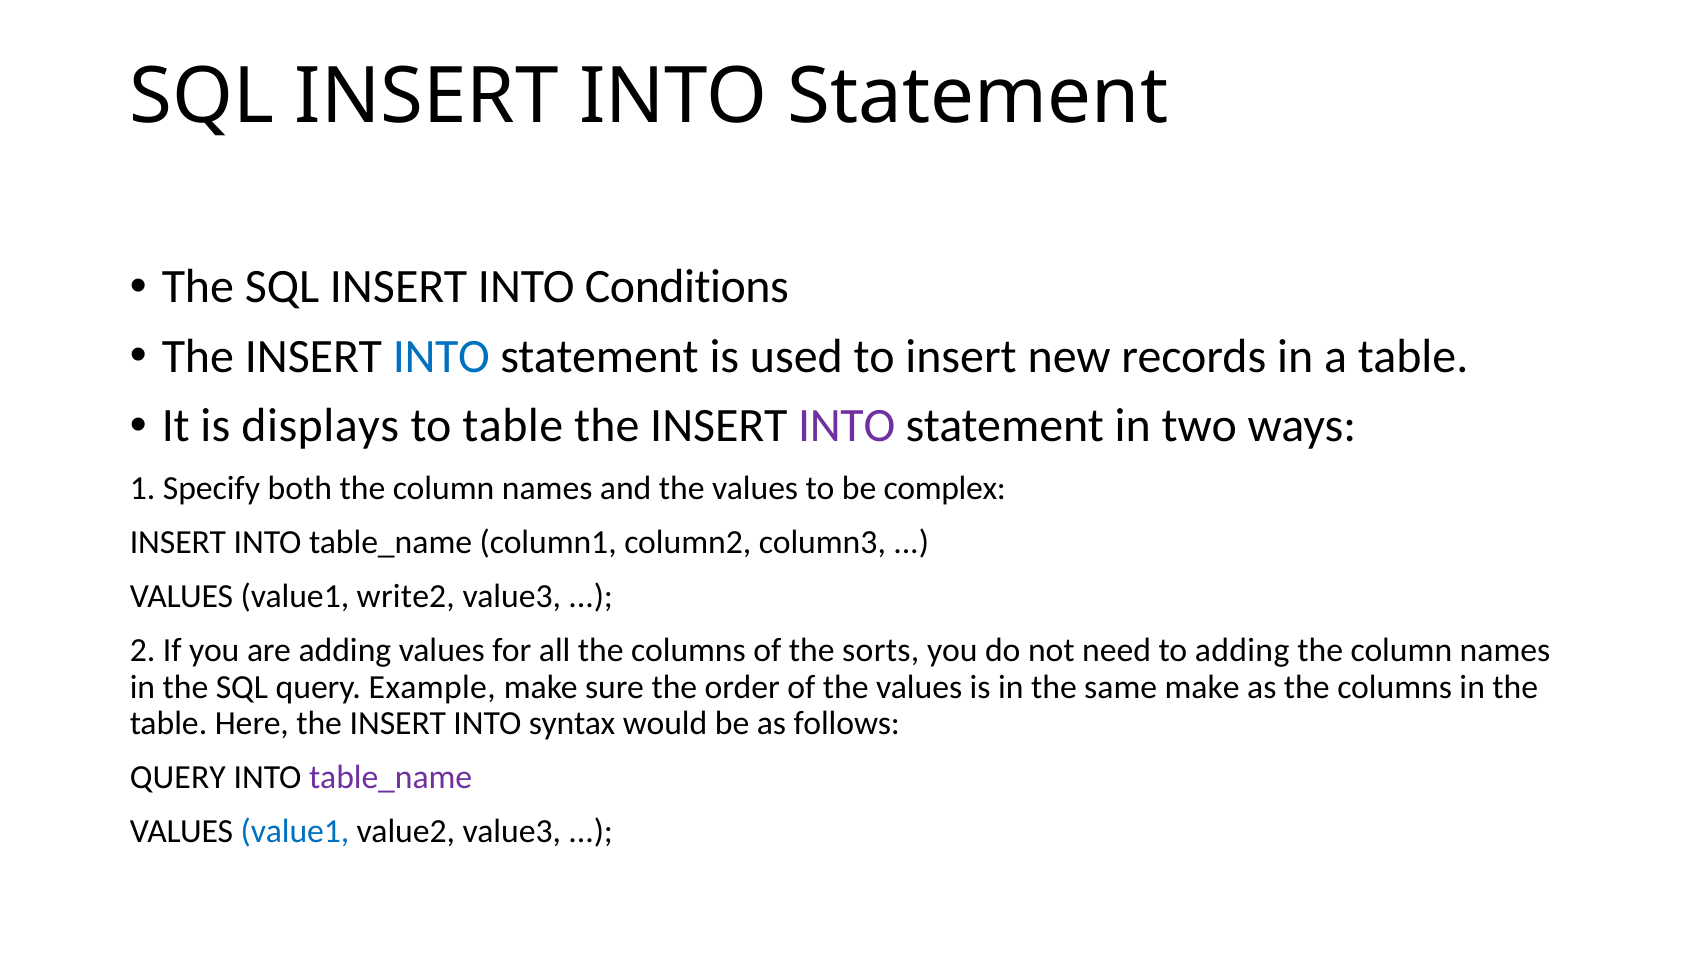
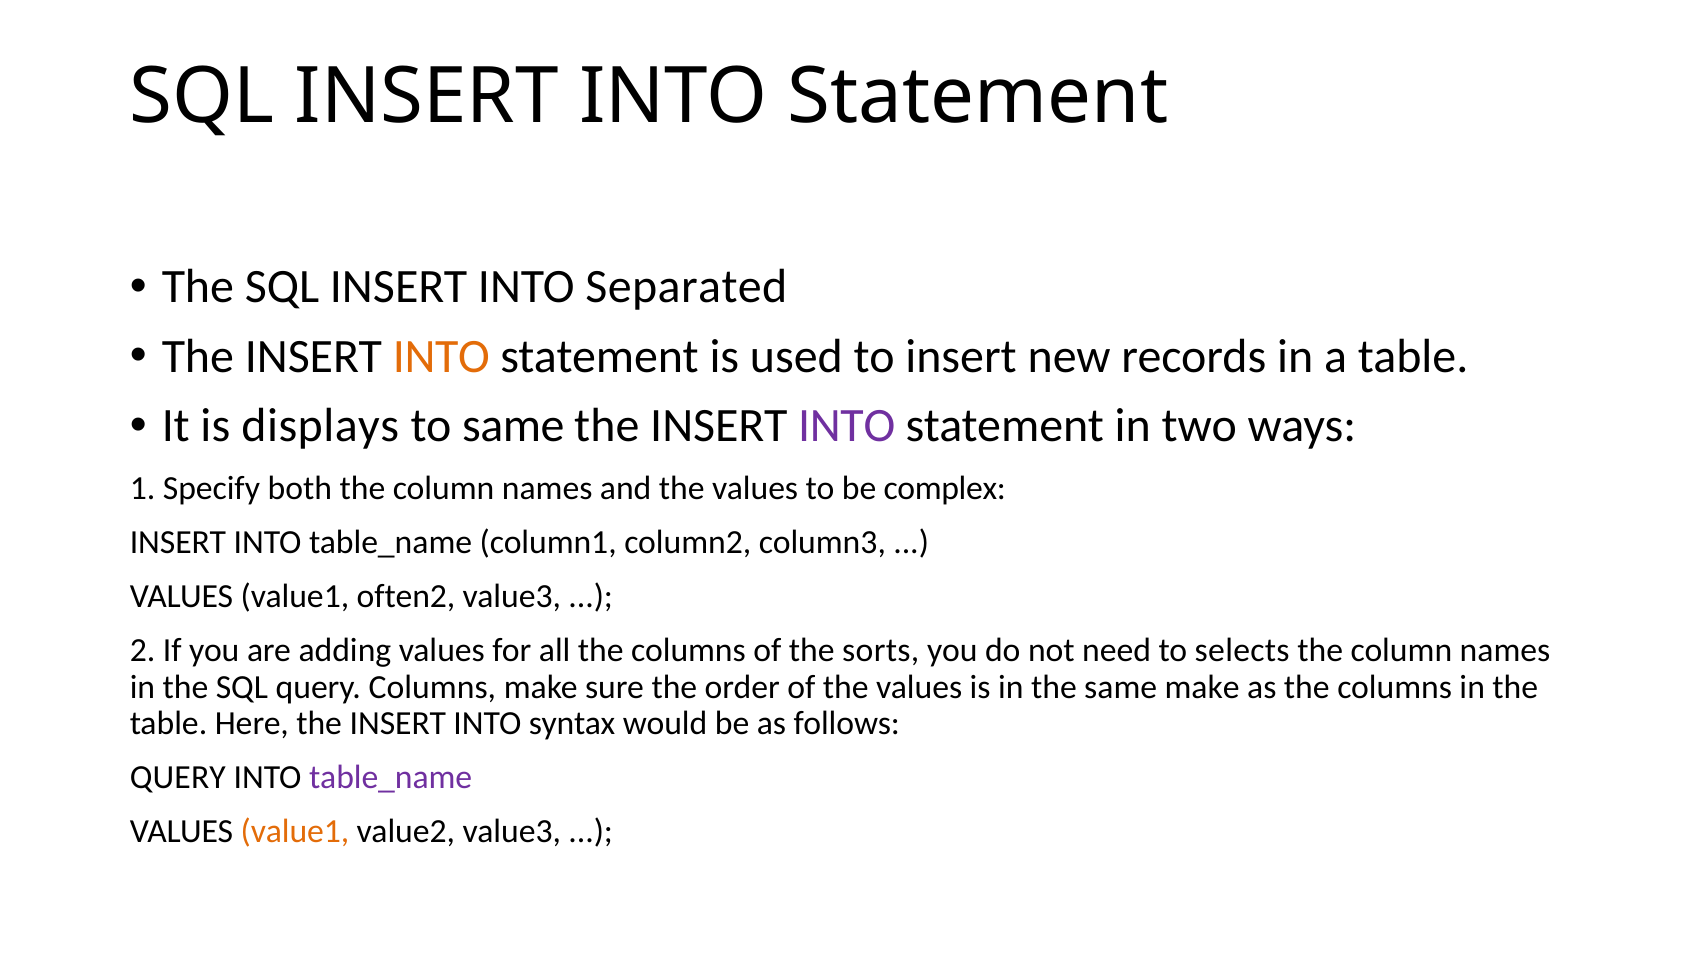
Conditions: Conditions -> Separated (686, 287)
INTO colour: blue -> orange (441, 357)
to table: table -> same (513, 426)
write2: write2 -> often2 (406, 596)
to adding: adding -> selects (1242, 650)
query Example: Example -> Columns (432, 687)
value1 colour: blue -> orange (295, 832)
